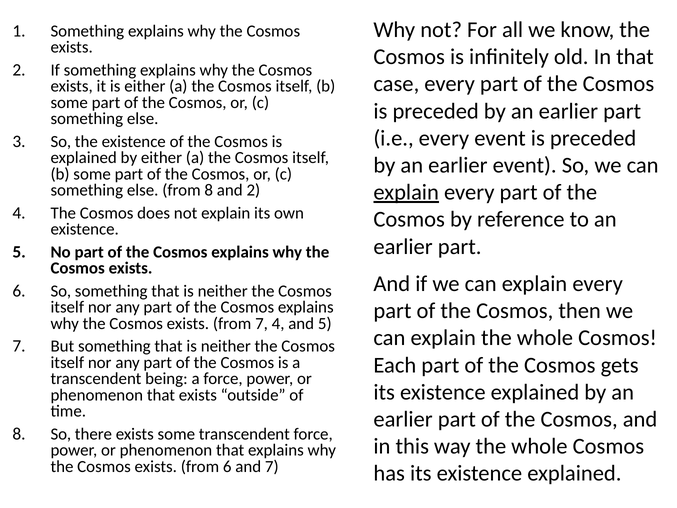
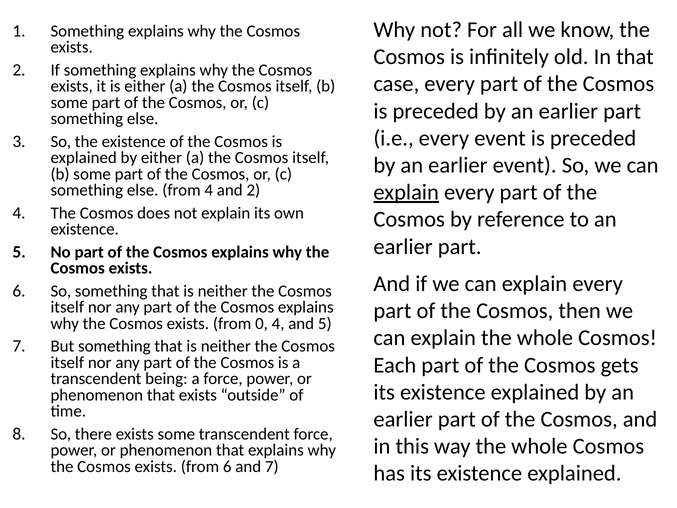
from 8: 8 -> 4 (209, 190)
from 7: 7 -> 0 (262, 323)
